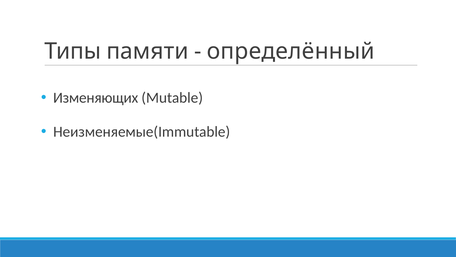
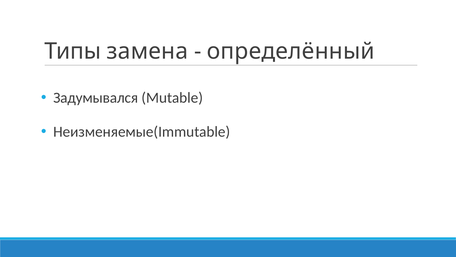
памяти: памяти -> замена (147, 51)
Изменяющих: Изменяющих -> Задумывался (96, 98)
